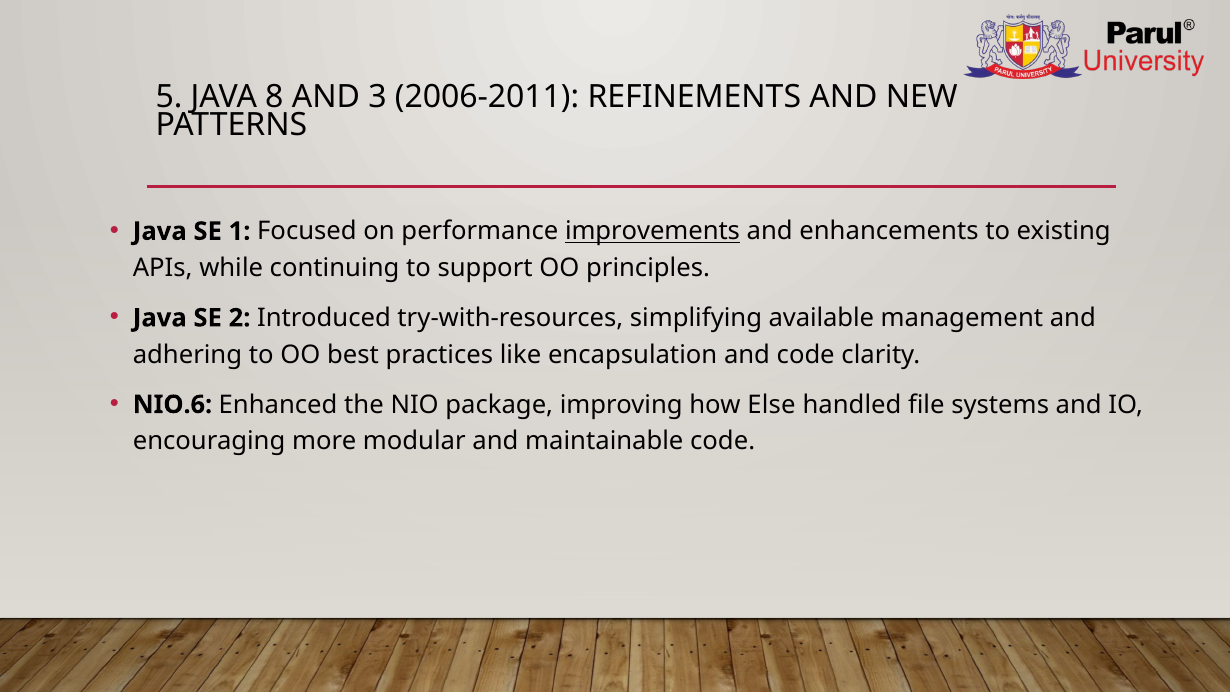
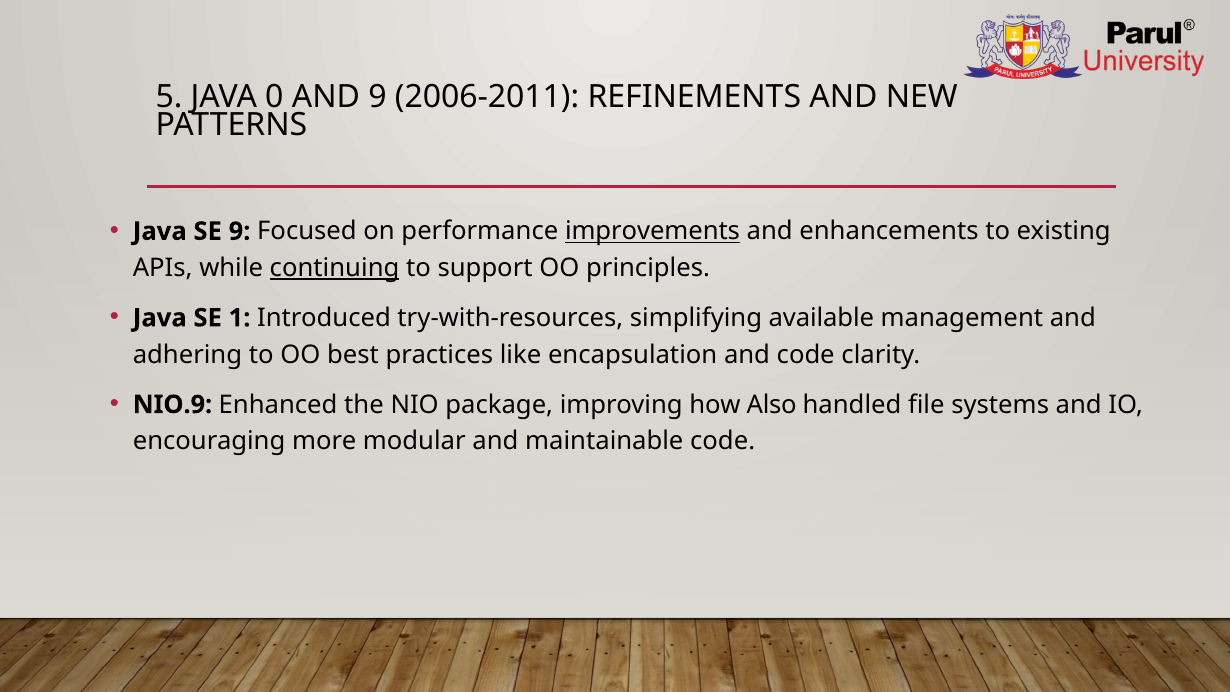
8: 8 -> 0 (274, 97)
AND 3: 3 -> 9 (377, 97)
SE 1: 1 -> 9 (240, 231)
continuing underline: none -> present (335, 268)
2: 2 -> 1 (240, 318)
NIO.6: NIO.6 -> NIO.9 (173, 405)
Else: Else -> Also (772, 405)
